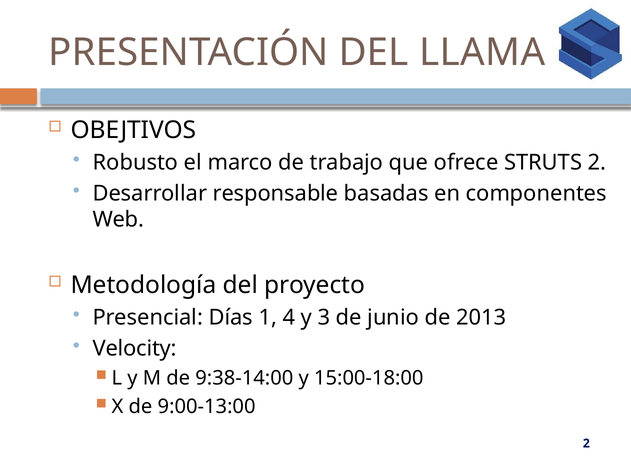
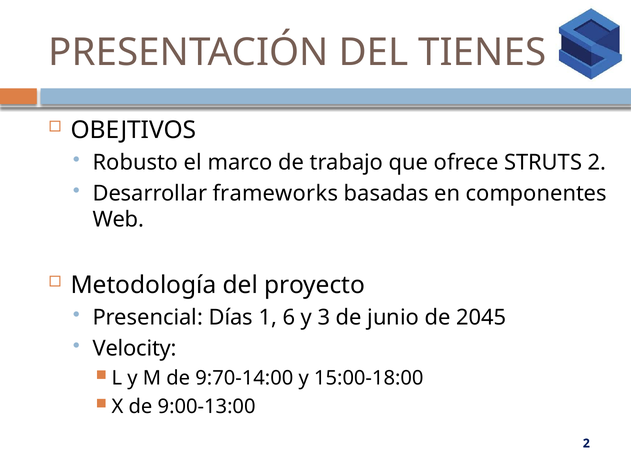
LLAMA: LLAMA -> TIENES (482, 53)
responsable: responsable -> frameworks (275, 194)
4: 4 -> 6 (289, 318)
2013: 2013 -> 2045 (481, 318)
9:38-14:00: 9:38-14:00 -> 9:70-14:00 (244, 378)
